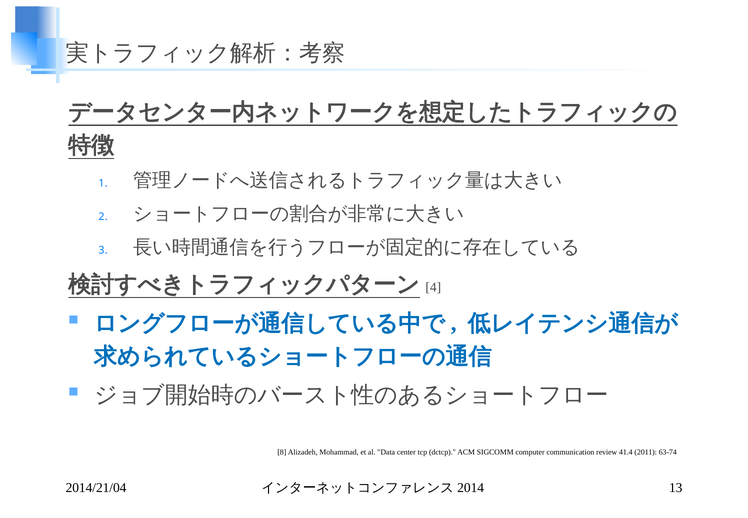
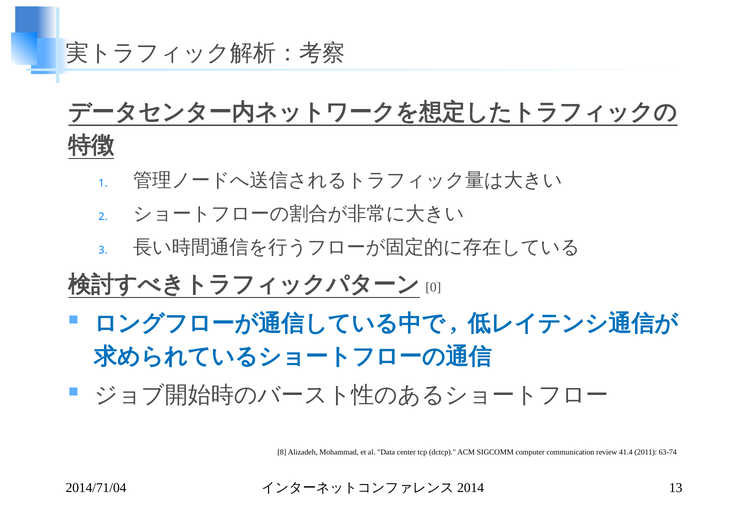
4: 4 -> 0 (433, 287)
2014/21/04: 2014/21/04 -> 2014/71/04 (96, 488)
